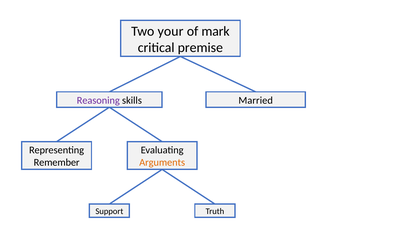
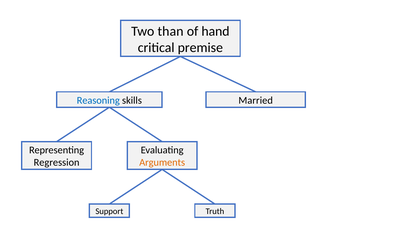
your: your -> than (171, 31)
mark: mark -> hand (215, 31)
Reasoning colour: purple -> blue (98, 100)
Remember: Remember -> Regression (57, 162)
